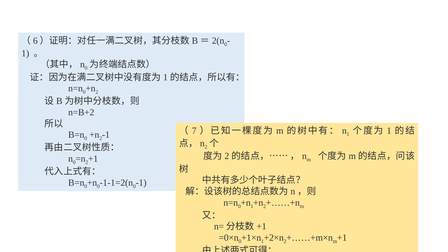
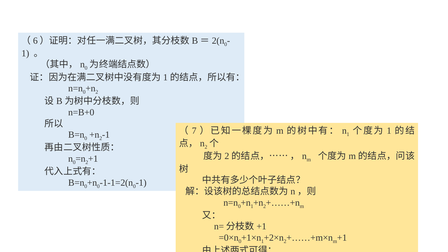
n=B+2: n=B+2 -> n=B+0 (81, 112)
